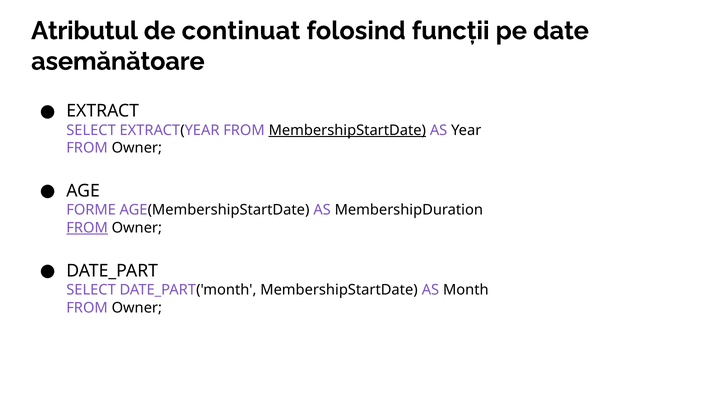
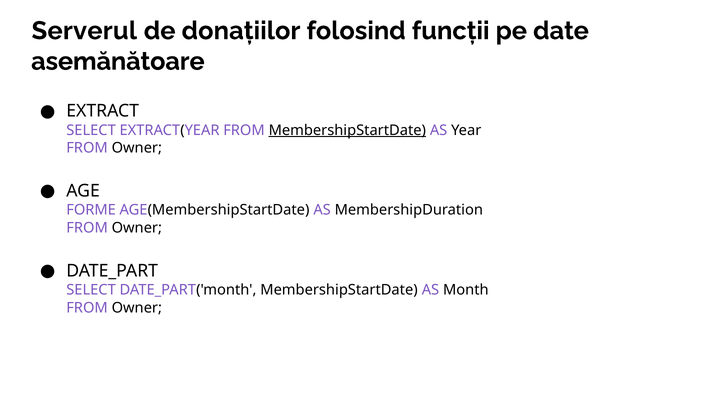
Atributul: Atributul -> Serverul (84, 31)
continuat: continuat -> donațiilor (241, 31)
FROM underline: present -> none (87, 227)
